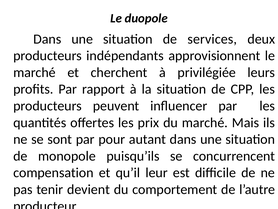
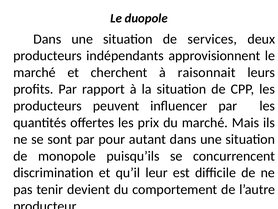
privilégiée: privilégiée -> raisonnait (207, 72)
compensation: compensation -> discrimination (53, 172)
